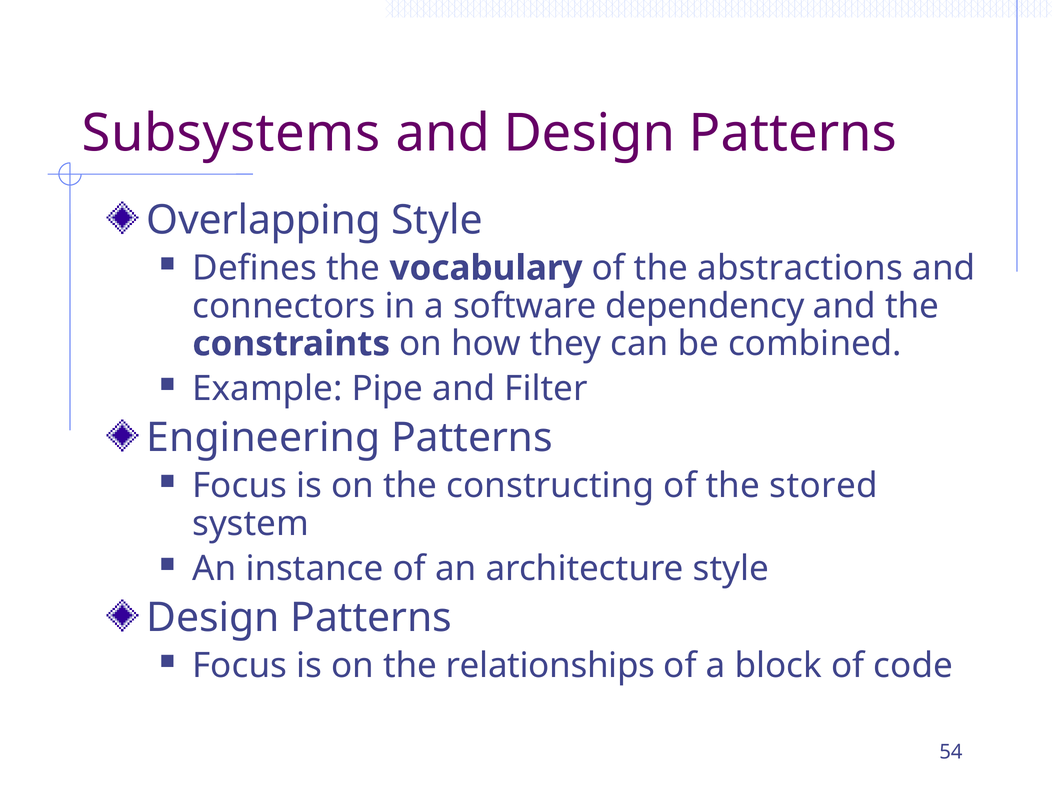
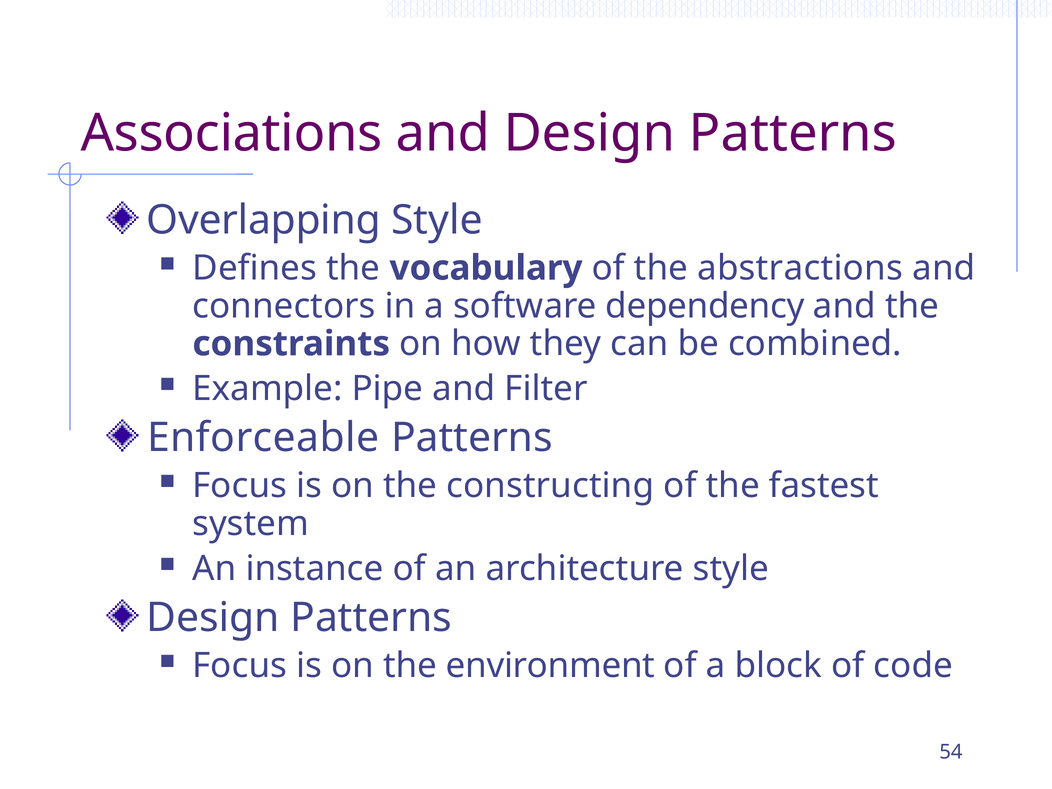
Subsystems: Subsystems -> Associations (231, 133)
Engineering: Engineering -> Enforceable (263, 438)
stored: stored -> fastest (824, 486)
relationships: relationships -> environment (550, 666)
